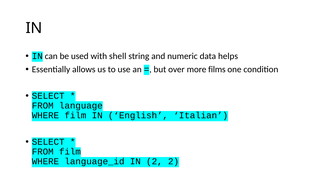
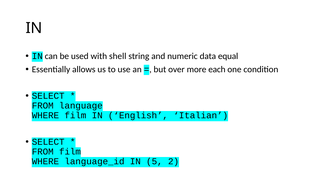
helps: helps -> equal (228, 56)
films: films -> each (217, 70)
IN 2: 2 -> 5 (154, 162)
